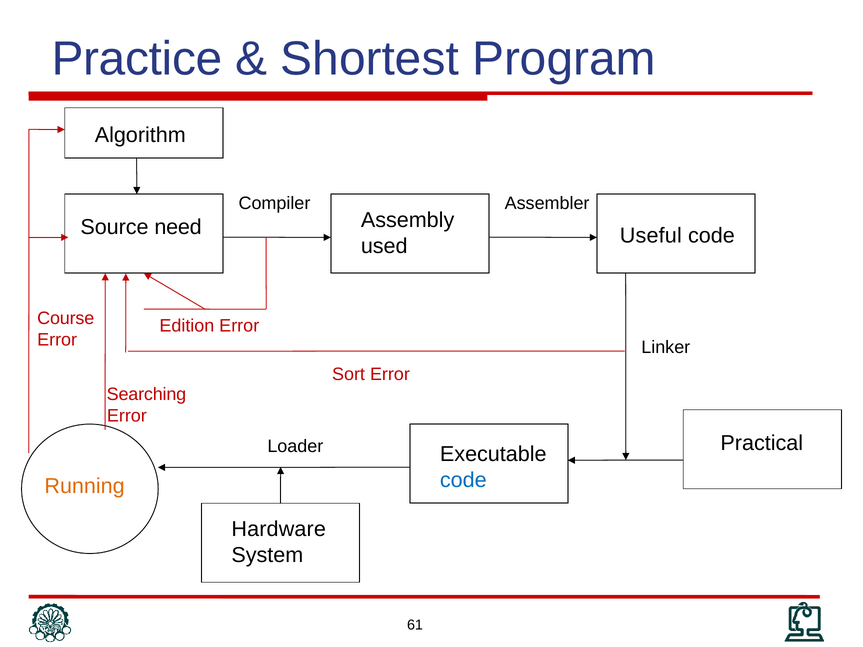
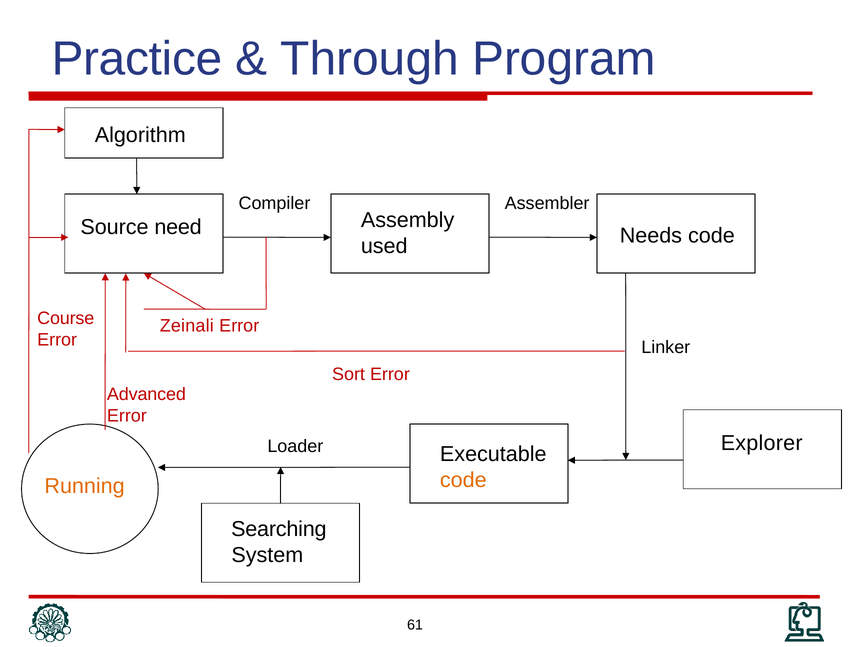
Shortest: Shortest -> Through (370, 59)
Useful: Useful -> Needs (651, 236)
Edition: Edition -> Zeinali (187, 326)
Searching: Searching -> Advanced (146, 394)
Practical: Practical -> Explorer (762, 443)
code colour: blue -> orange (463, 480)
Hardware: Hardware -> Searching (279, 529)
